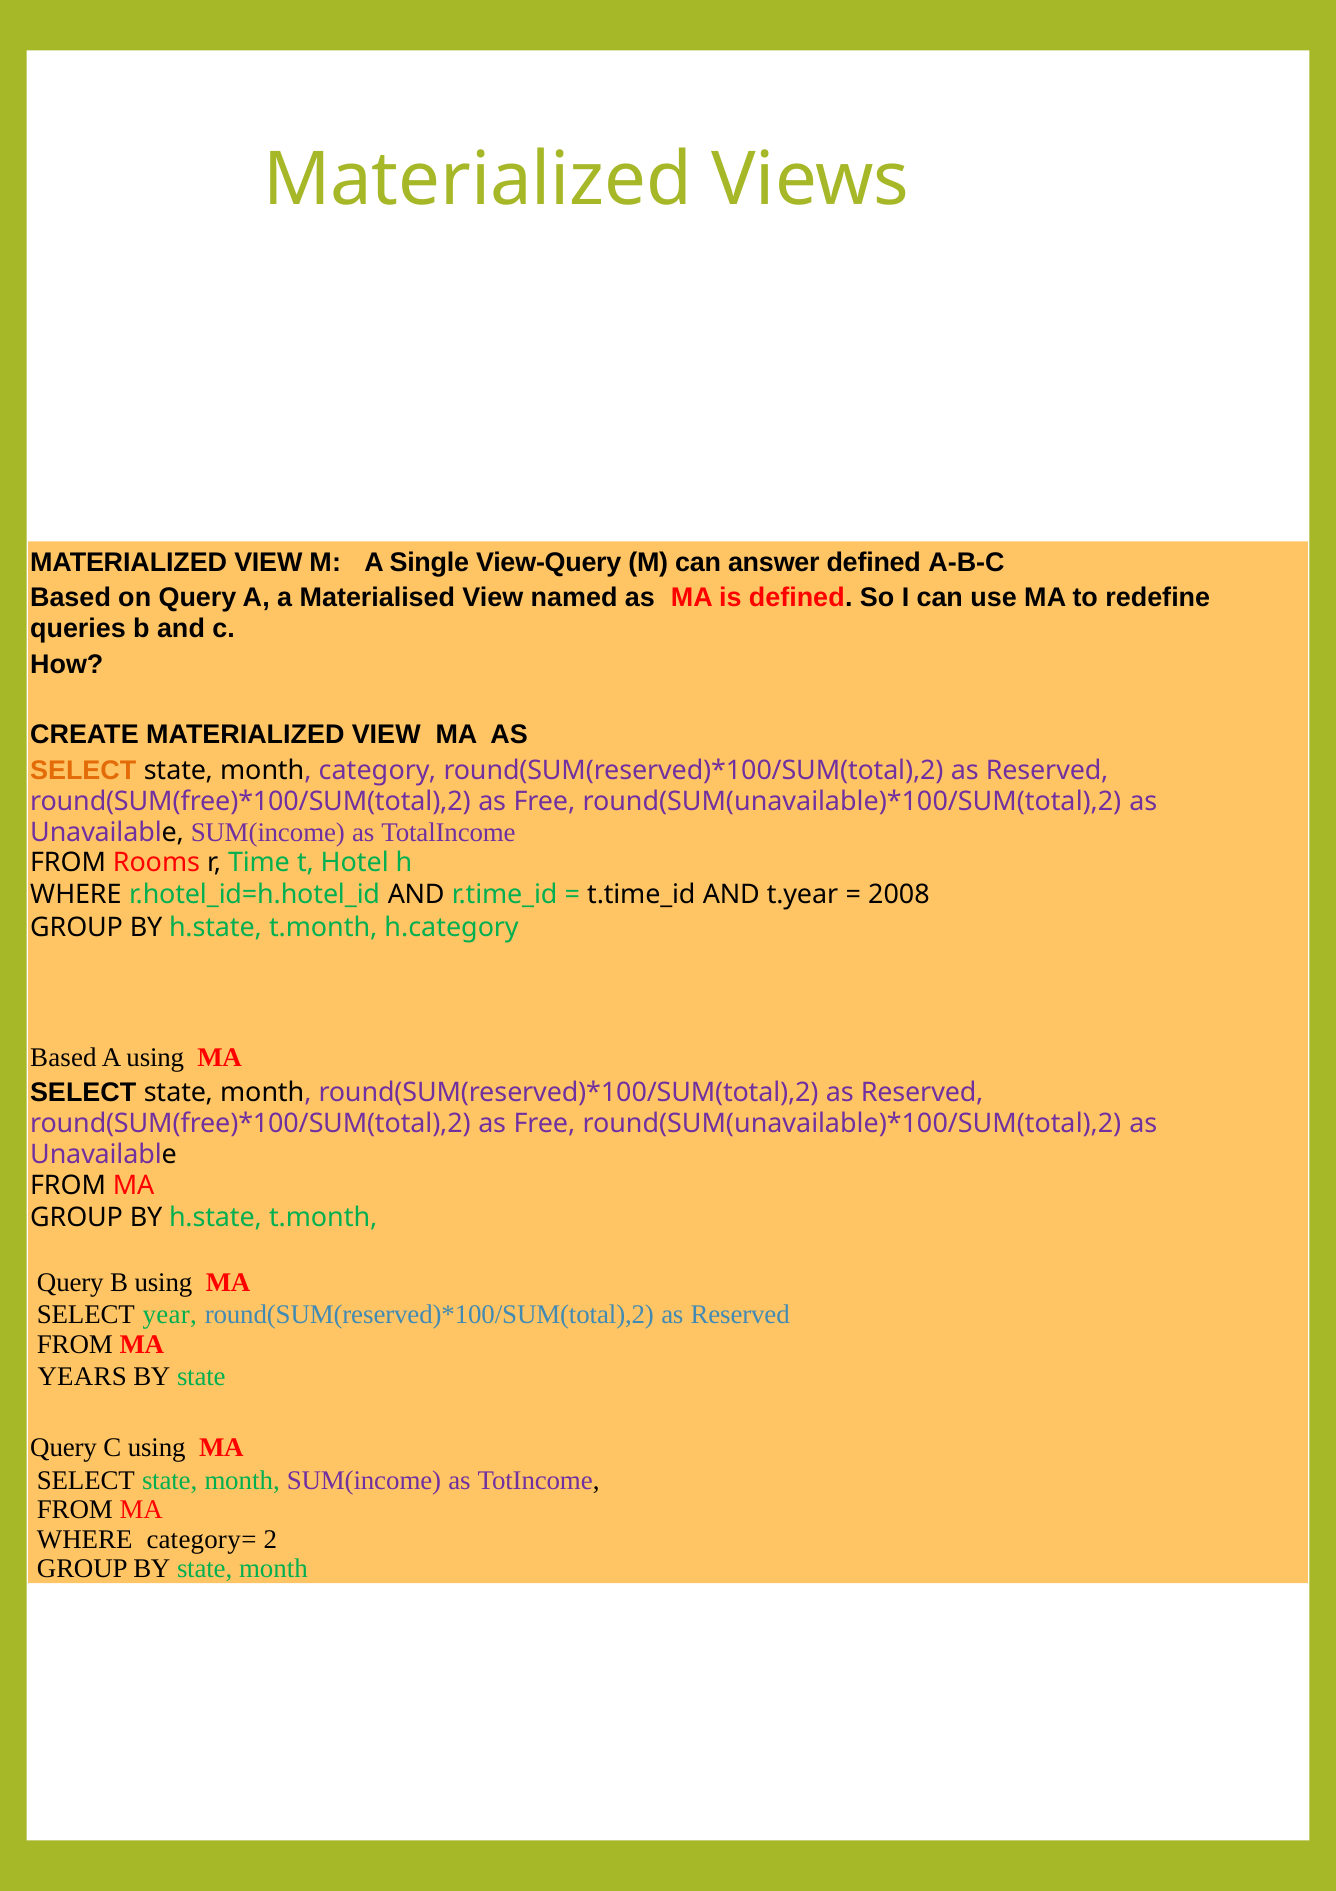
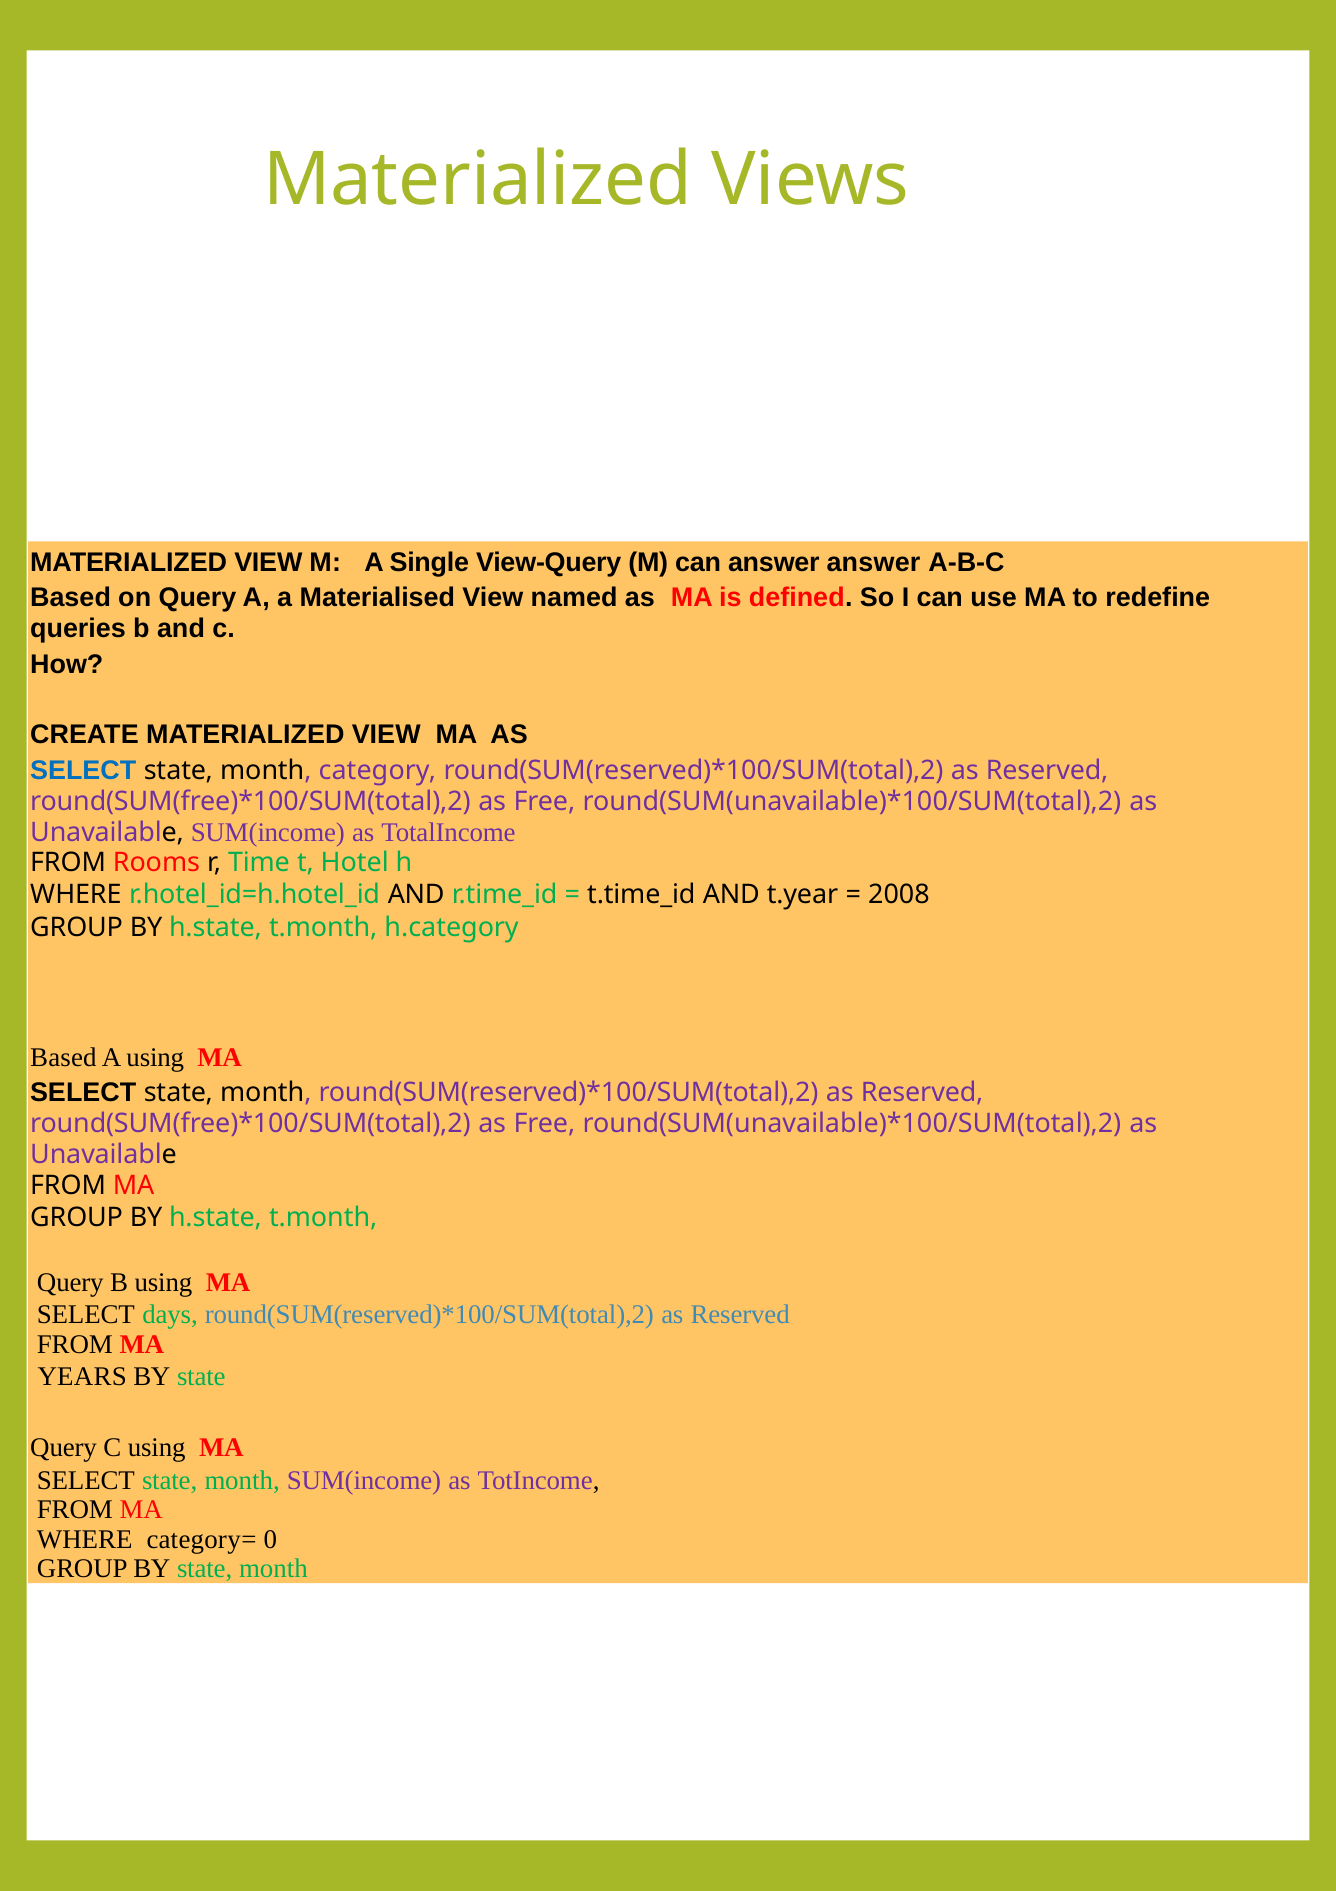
answer defined: defined -> answer (873, 562)
SELECT colour: orange -> blue (83, 770)
year: year -> days (170, 1315)
2: 2 -> 0 (270, 1539)
